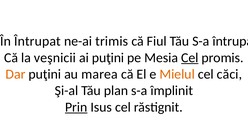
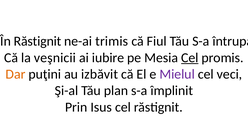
În Întrupat: Întrupat -> Răstignit (38, 41)
ai puţini: puţini -> iubire (108, 58)
marea: marea -> izbăvit (100, 74)
Mielul colour: orange -> purple (177, 74)
căci: căci -> veci (229, 74)
Prin underline: present -> none (76, 107)
